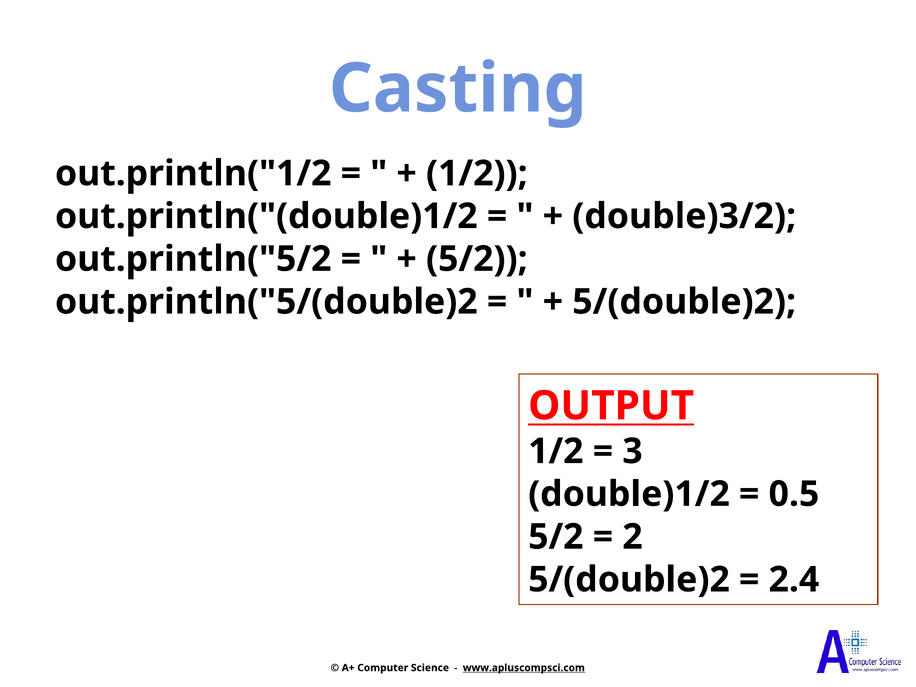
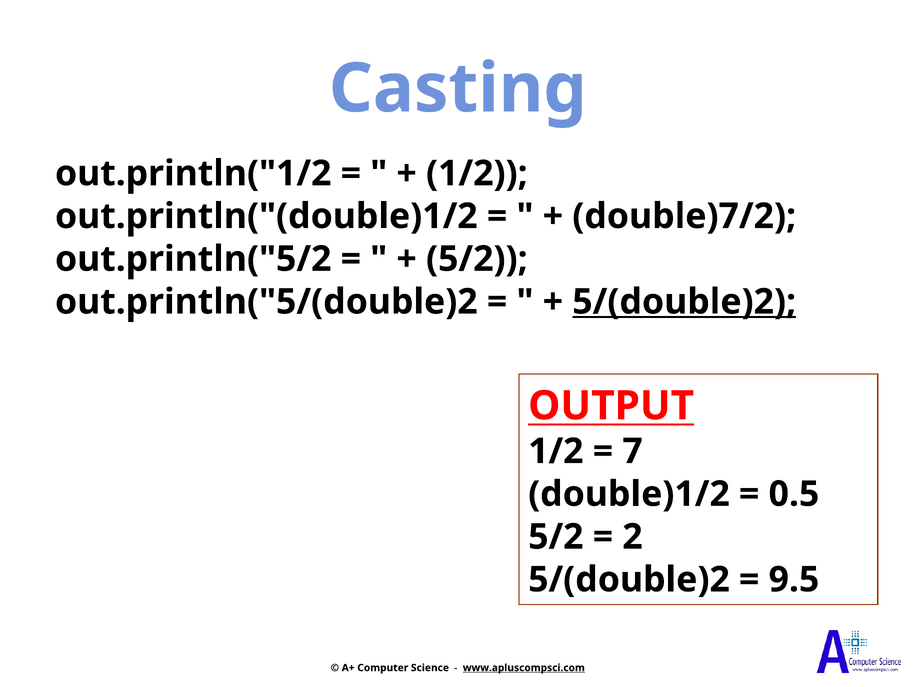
double)3/2: double)3/2 -> double)7/2 (684, 216)
5/(double)2 underline: none -> present (684, 302)
3: 3 -> 7 (633, 451)
2.4: 2.4 -> 9.5 (794, 580)
